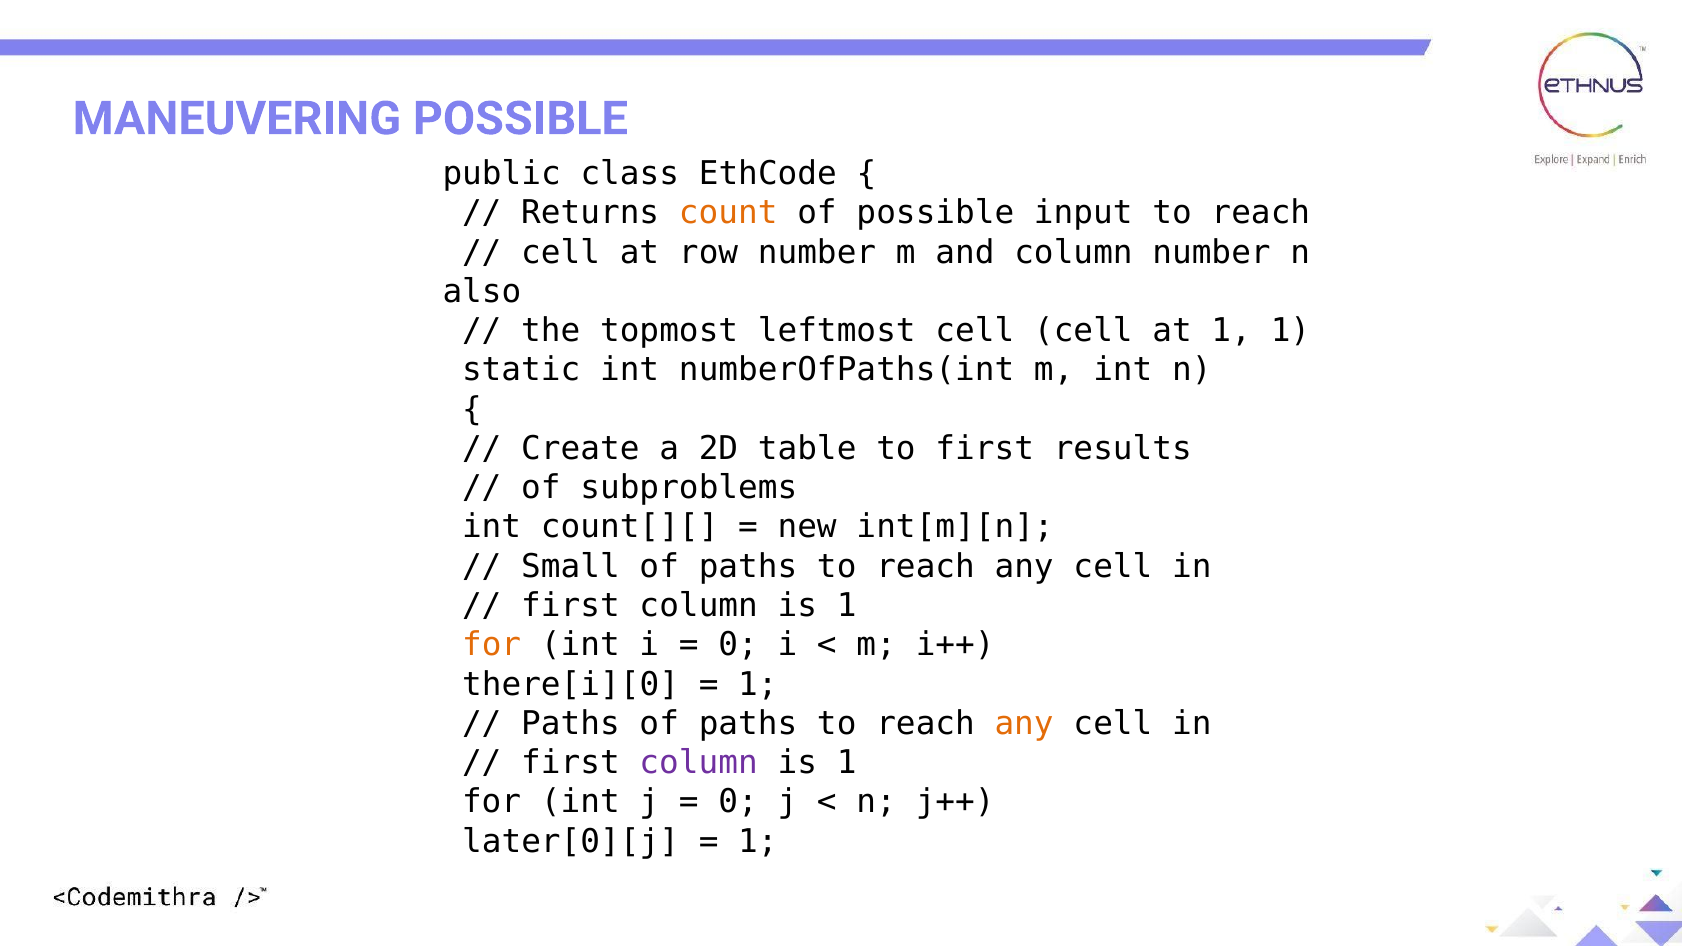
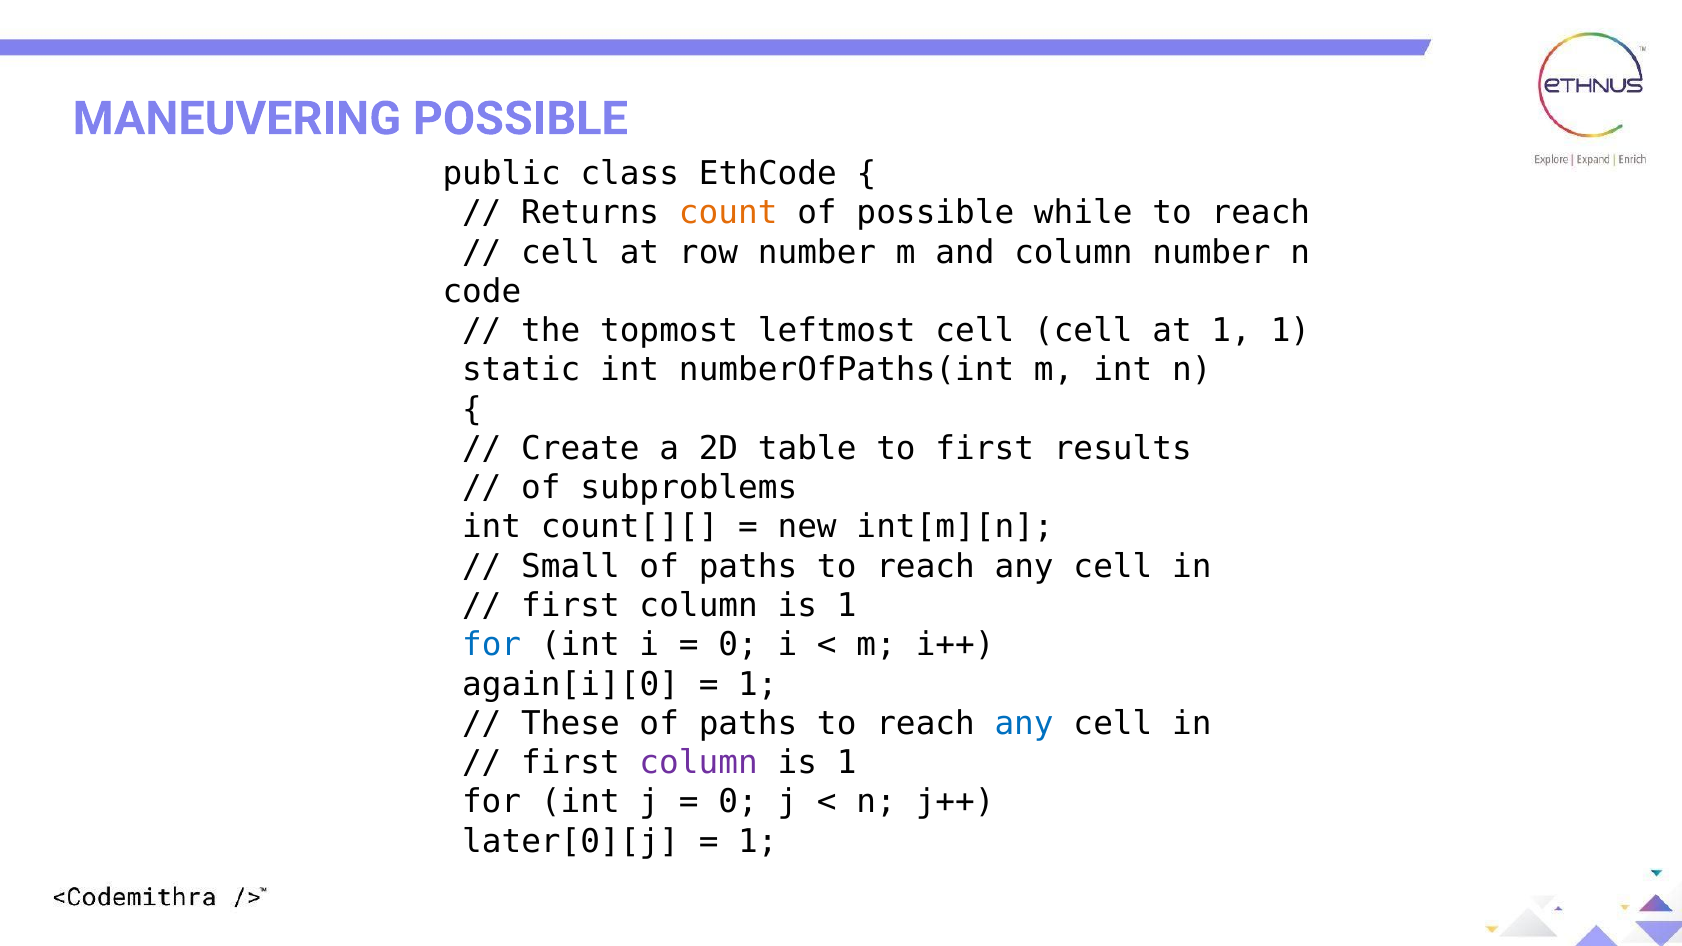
input: input -> while (1083, 213)
also: also -> code (482, 292)
for colour: orange -> blue (492, 645)
there[i][0: there[i][0 -> again[i][0 (571, 684)
Paths: Paths -> These (571, 724)
any colour: orange -> blue (1024, 724)
